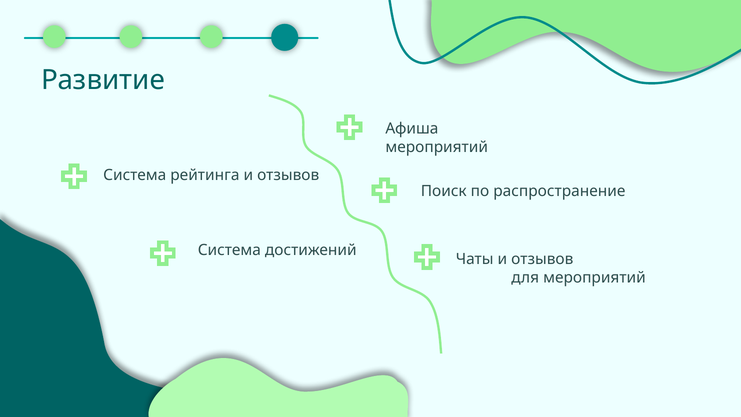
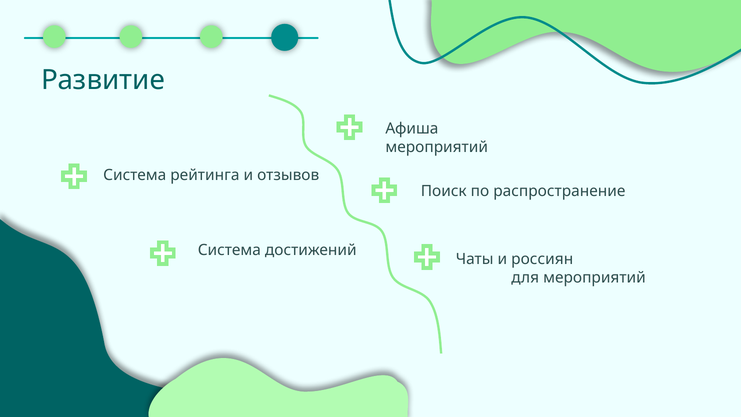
Чаты и отзывов: отзывов -> россиян (542, 259)
